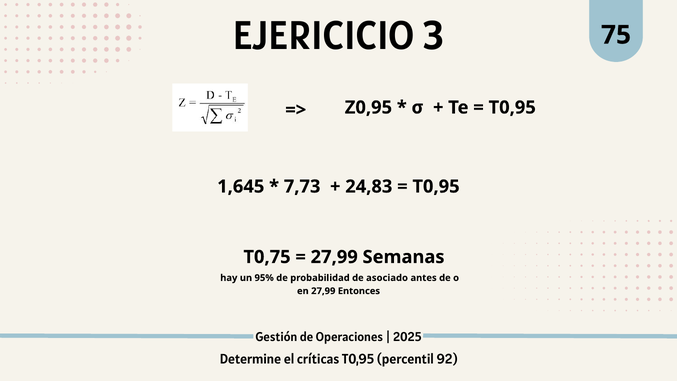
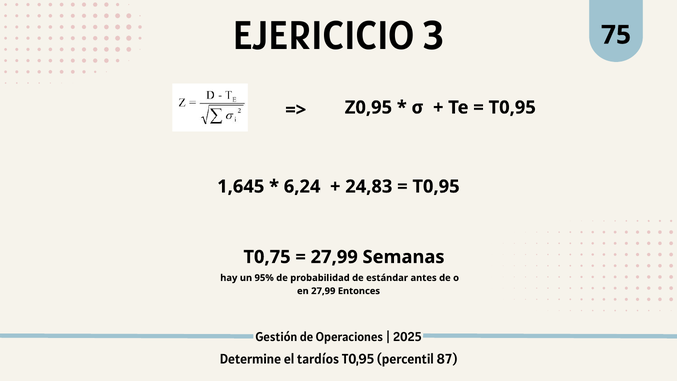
7,73: 7,73 -> 6,24 (302, 186)
asociado: asociado -> estándar (387, 278)
críticas: críticas -> tardíos (318, 359)
92: 92 -> 87 (447, 359)
